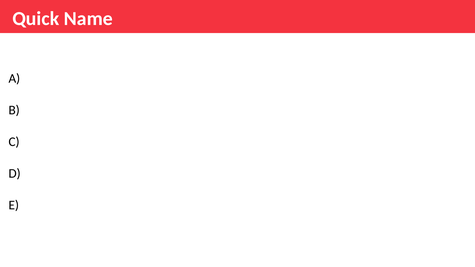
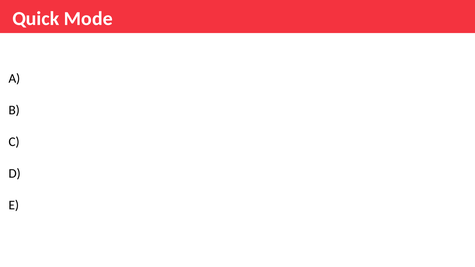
Name: Name -> Mode (88, 19)
